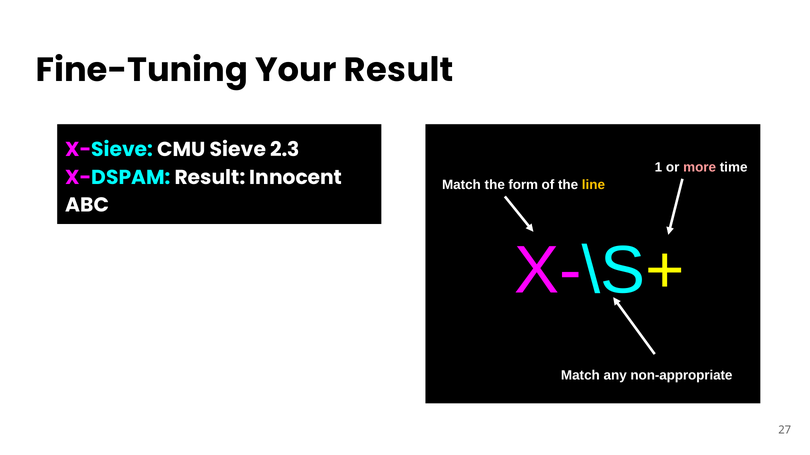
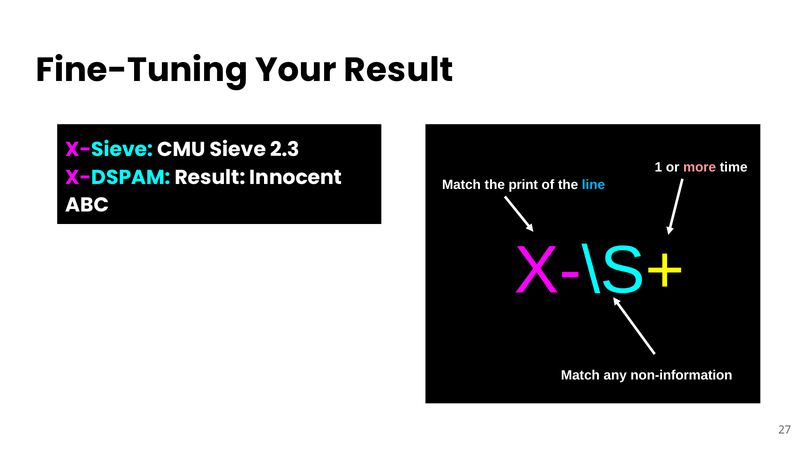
form: form -> print (523, 185)
line colour: yellow -> light blue (593, 185)
non-appropriate: non-appropriate -> non-information (681, 376)
